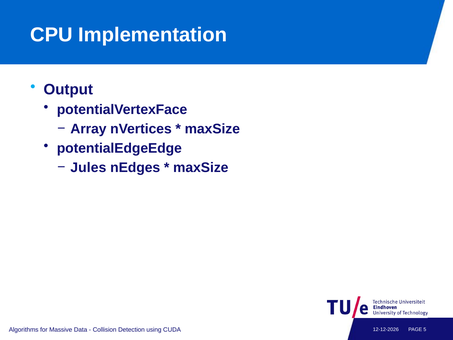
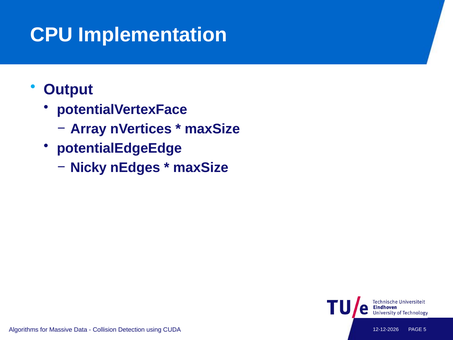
Jules: Jules -> Nicky (89, 168)
